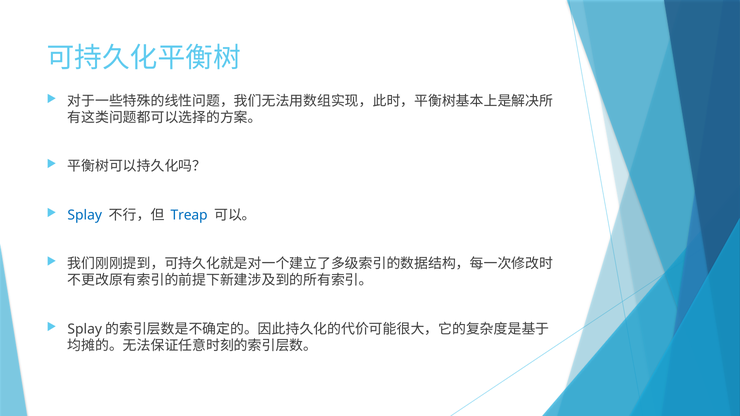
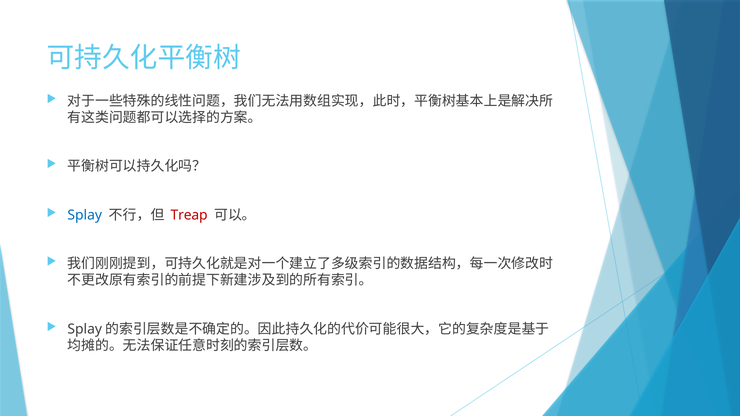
Treap colour: blue -> red (189, 215)
